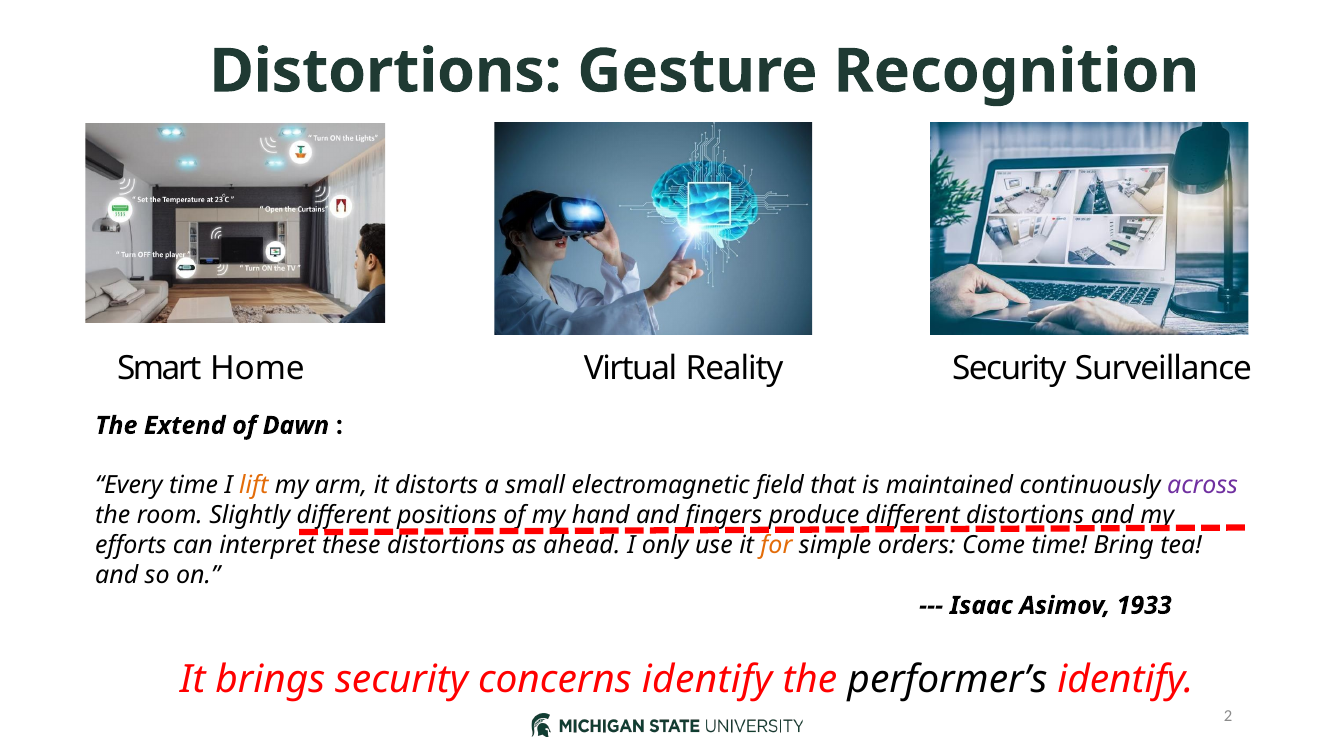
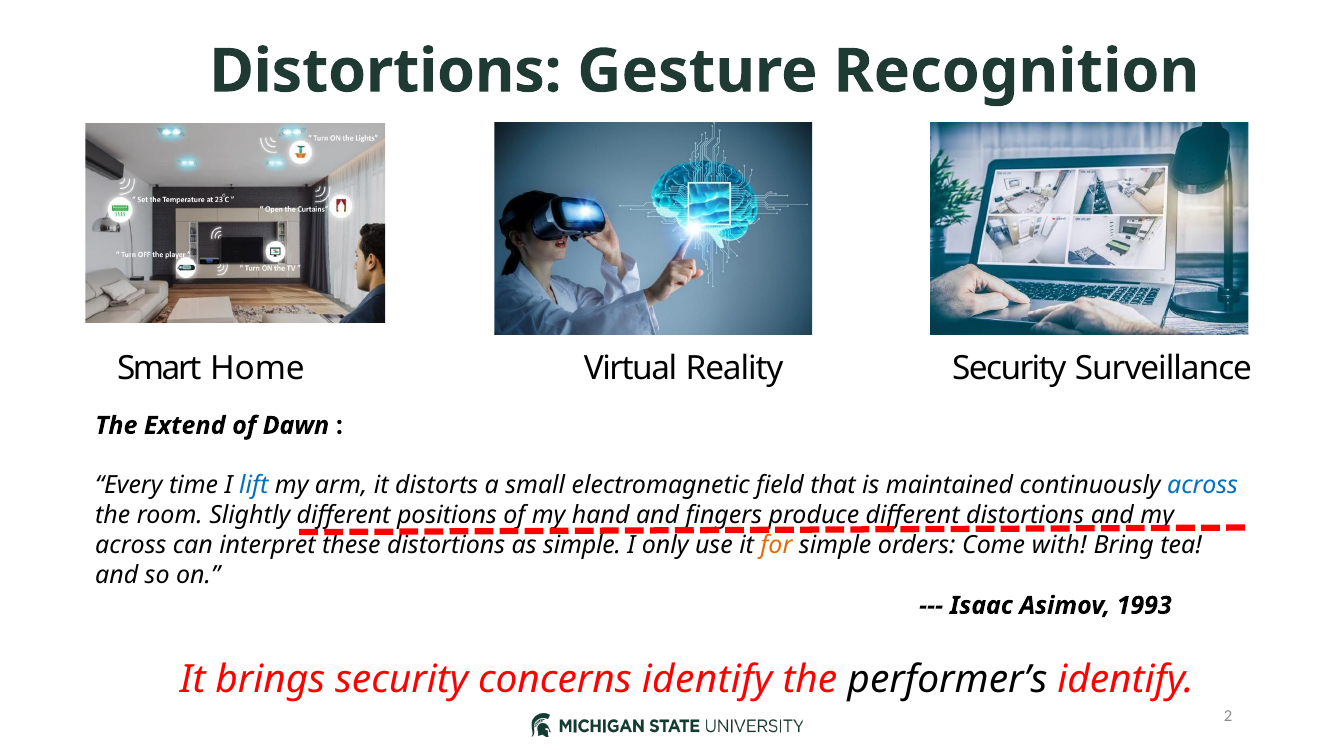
lift colour: orange -> blue (254, 486)
across colour: purple -> blue (1203, 486)
efforts: efforts -> across (131, 546)
as ahead: ahead -> simple (582, 546)
Come time: time -> with (1059, 546)
1933: 1933 -> 1993 (1144, 606)
